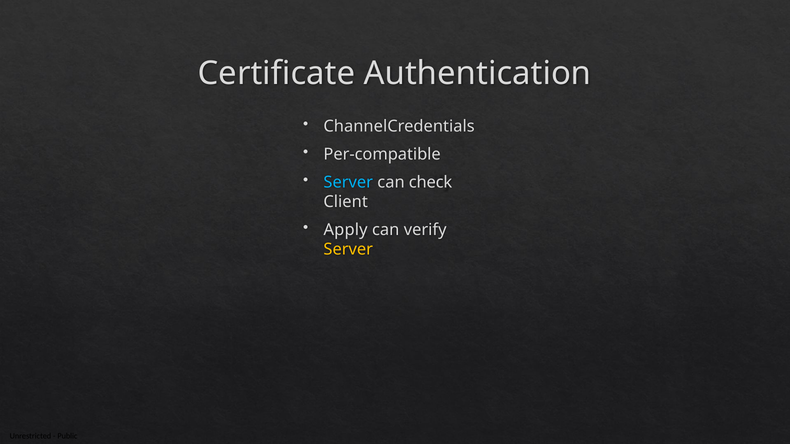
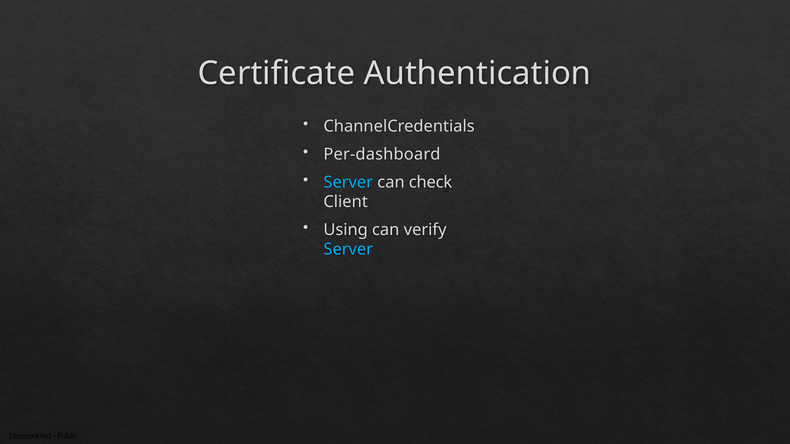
Per-compatible: Per-compatible -> Per-dashboard (382, 154)
Apply: Apply -> Using (346, 230)
Server colour: yellow -> light blue (348, 250)
